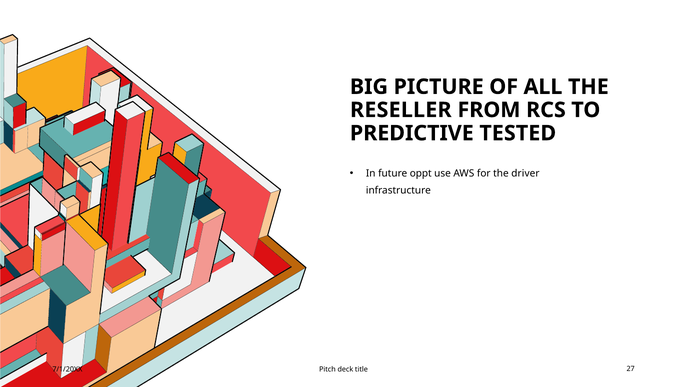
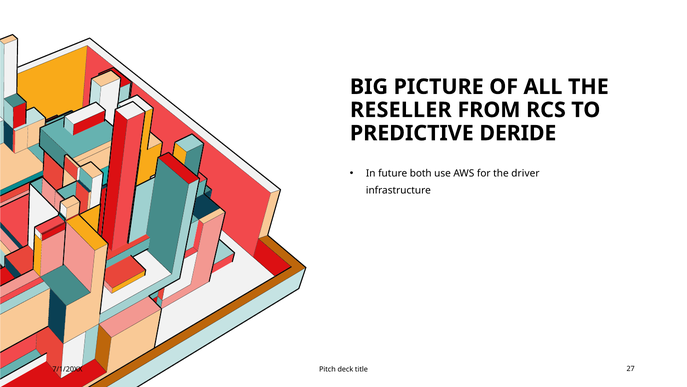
TESTED: TESTED -> DERIDE (518, 133)
oppt: oppt -> both (421, 173)
